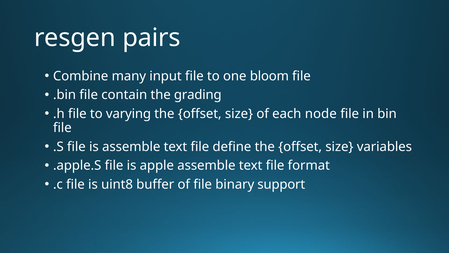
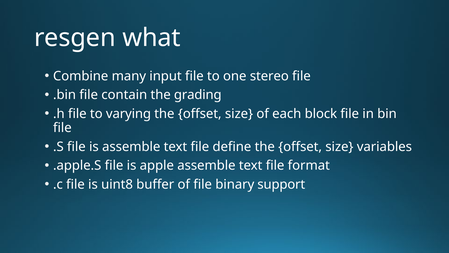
pairs: pairs -> what (152, 38)
bloom: bloom -> stereo (269, 76)
node: node -> block (321, 114)
